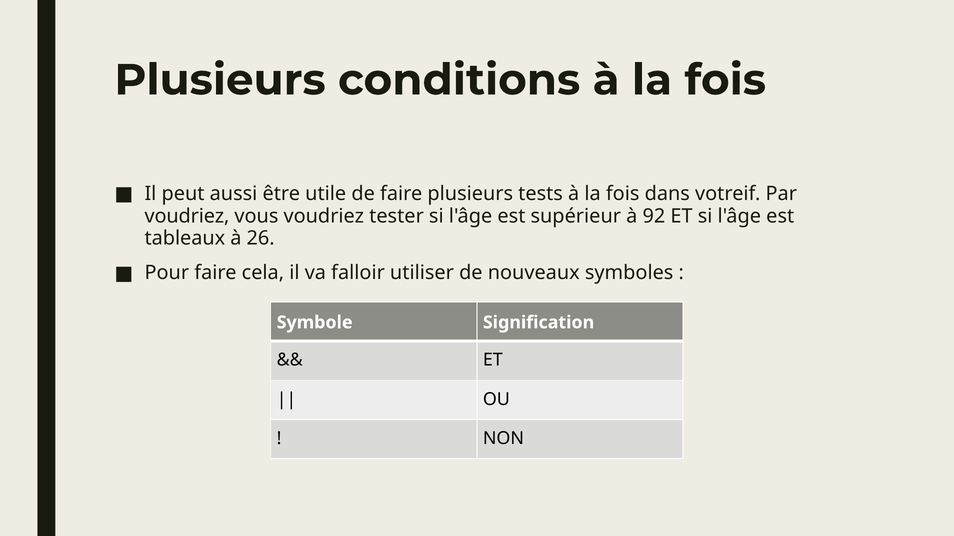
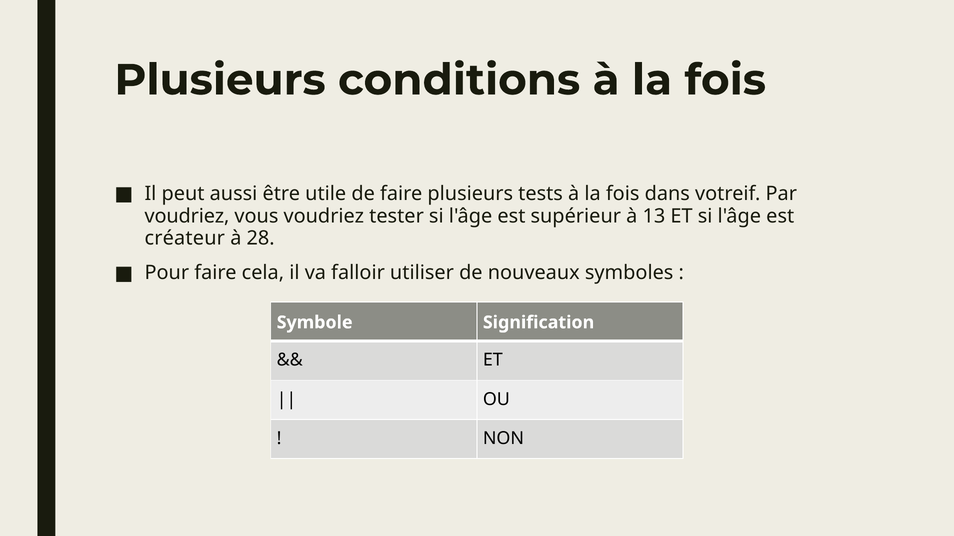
92: 92 -> 13 (654, 216)
tableaux: tableaux -> créateur (185, 239)
26: 26 -> 28 (261, 239)
